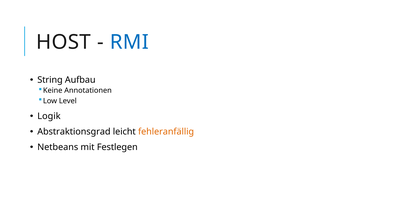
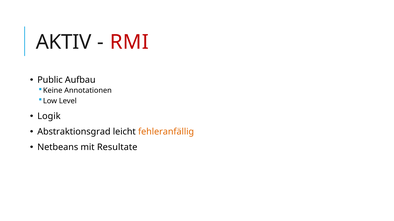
HOST: HOST -> AKTIV (64, 42)
RMI colour: blue -> red (129, 42)
String: String -> Public (50, 80)
Festlegen: Festlegen -> Resultate (117, 148)
